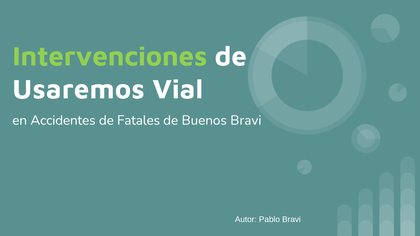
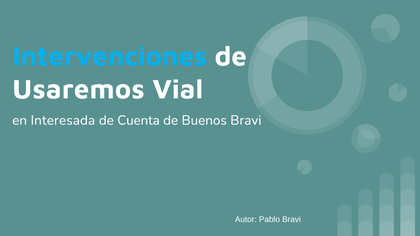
Intervenciones colour: light green -> light blue (110, 57)
Accidentes: Accidentes -> Interesada (63, 120)
Fatales: Fatales -> Cuenta (139, 120)
